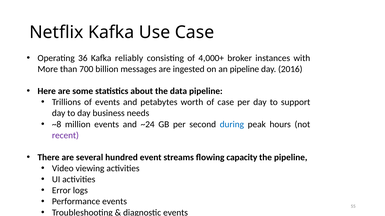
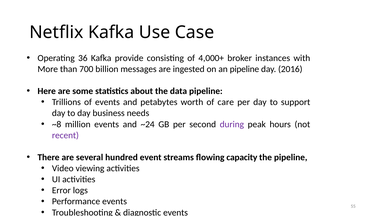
reliably: reliably -> provide (129, 58)
of case: case -> care (226, 102)
during colour: blue -> purple (232, 125)
